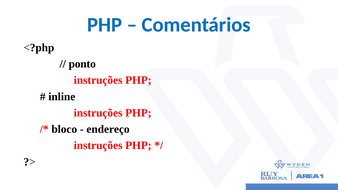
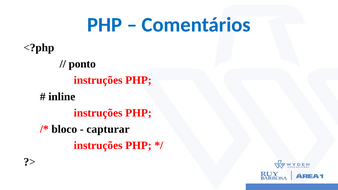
endereço: endereço -> capturar (108, 129)
